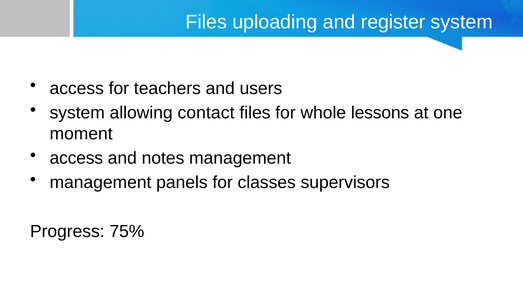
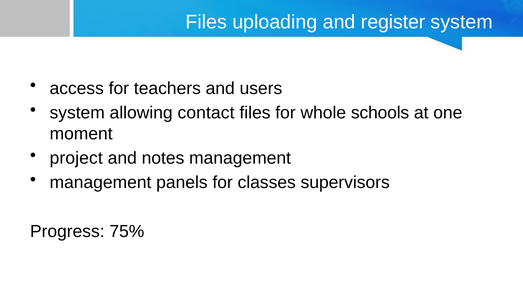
lessons: lessons -> schools (380, 113)
access: access -> project (76, 158)
